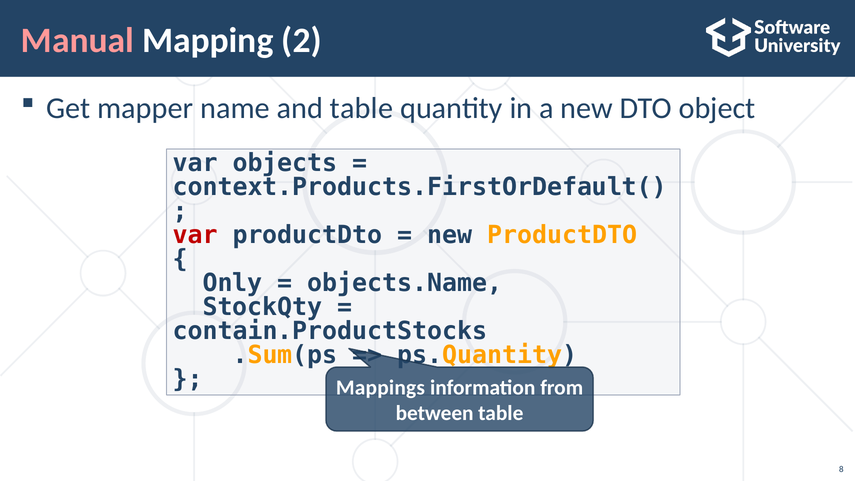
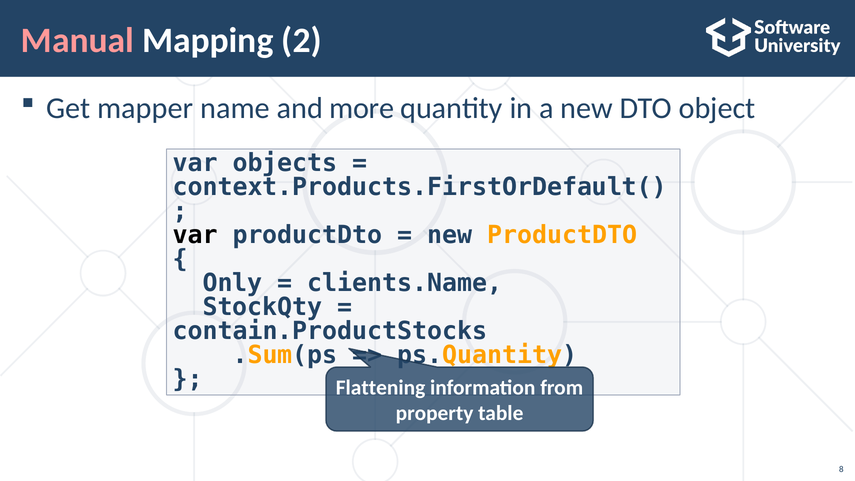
and table: table -> more (362, 108)
var colour: red -> black (195, 235)
objects.Name: objects.Name -> clients.Name (405, 283)
Mappings: Mappings -> Flattening (381, 388)
between: between -> property (435, 413)
